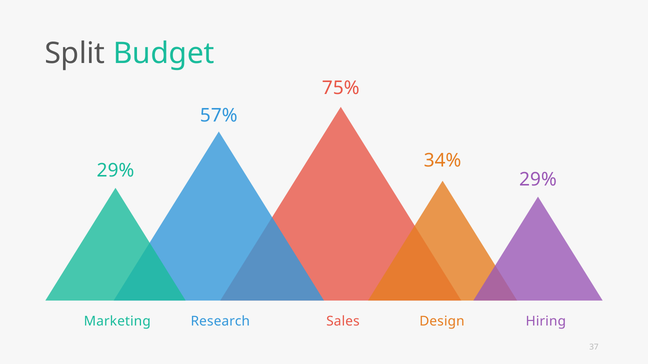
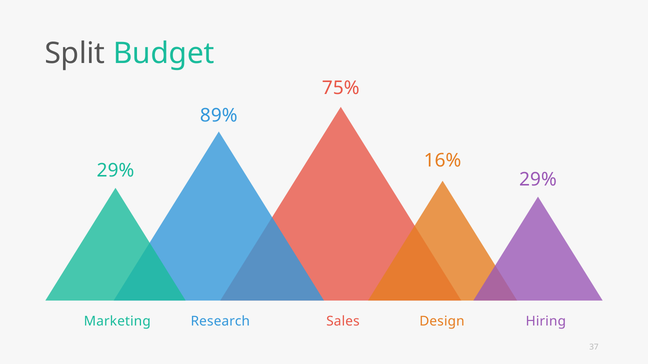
57%: 57% -> 89% (219, 116)
34%: 34% -> 16% (443, 161)
